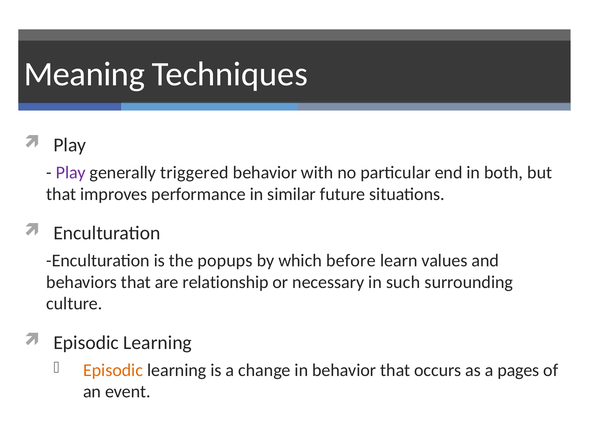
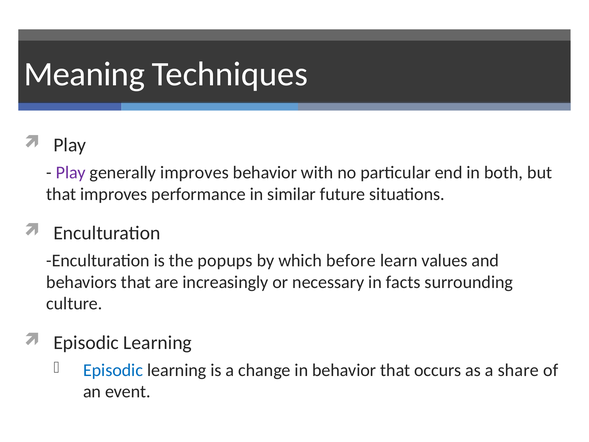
generally triggered: triggered -> improves (194, 172)
relationship: relationship -> increasingly (225, 282)
such: such -> facts (403, 282)
Episodic colour: orange -> blue (113, 370)
pages: pages -> share (518, 370)
